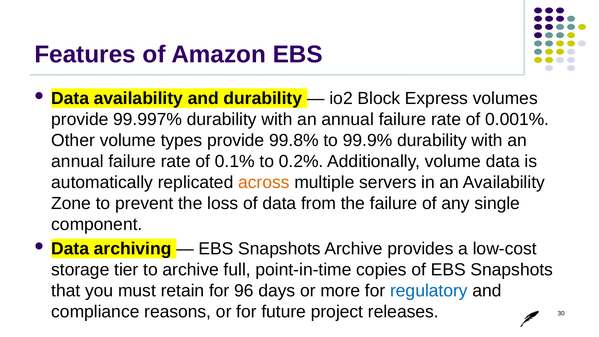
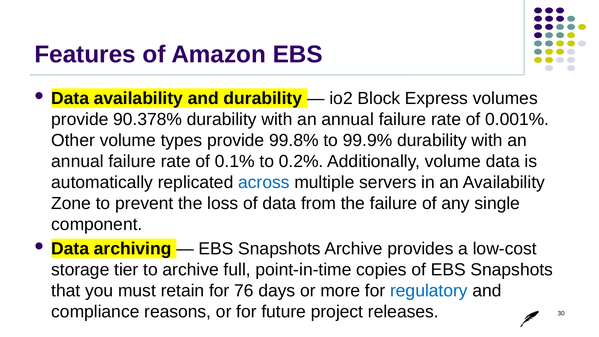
99.997%: 99.997% -> 90.378% (148, 119)
across colour: orange -> blue (264, 182)
96: 96 -> 76 (244, 291)
